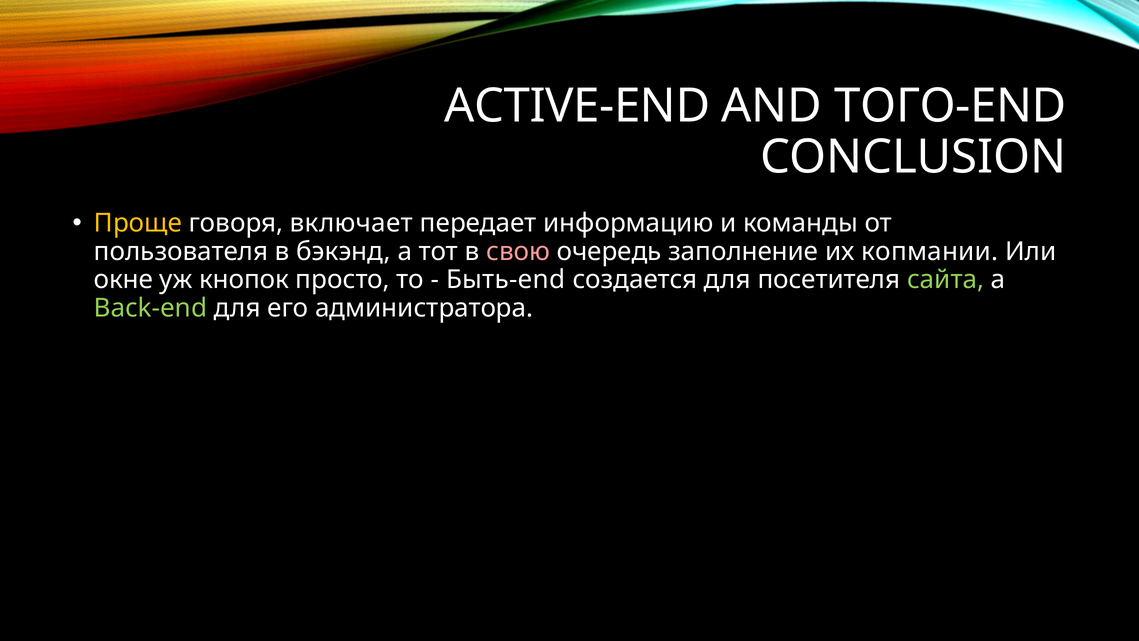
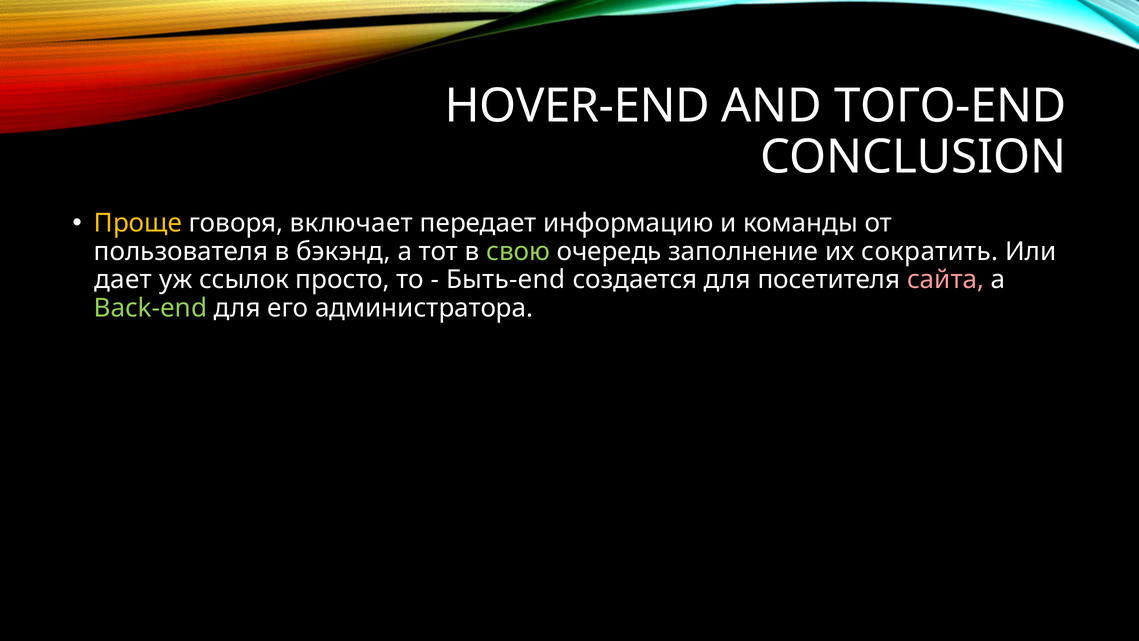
ACTIVE-END: ACTIVE-END -> HOVER-END (577, 106)
свою colour: pink -> light green (518, 251)
копмании: копмании -> сократить (930, 251)
окне: окне -> дает (123, 280)
кнопок: кнопок -> ссылок (244, 280)
сайта colour: light green -> pink (946, 280)
